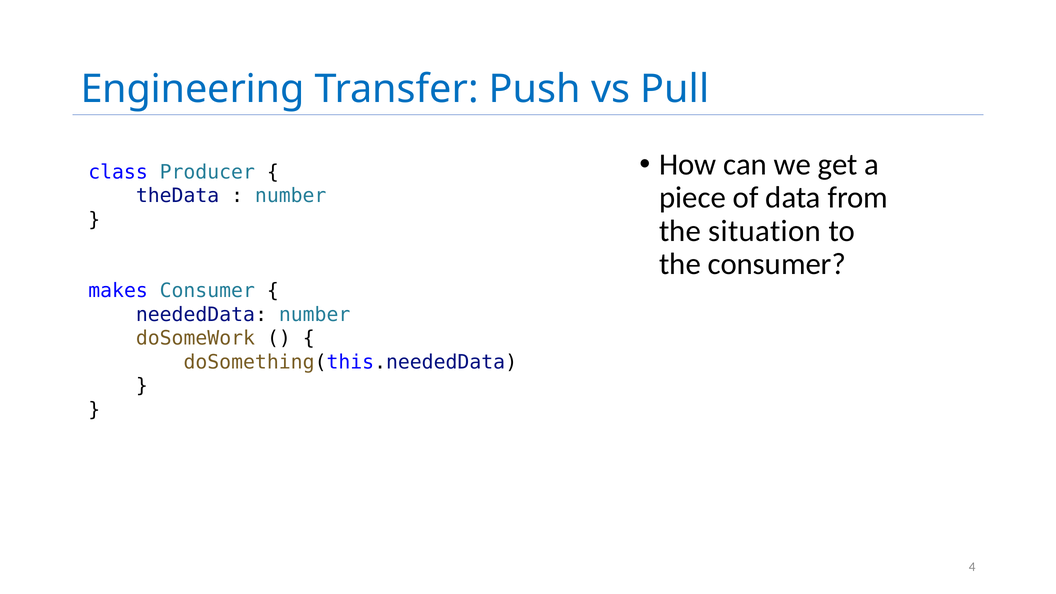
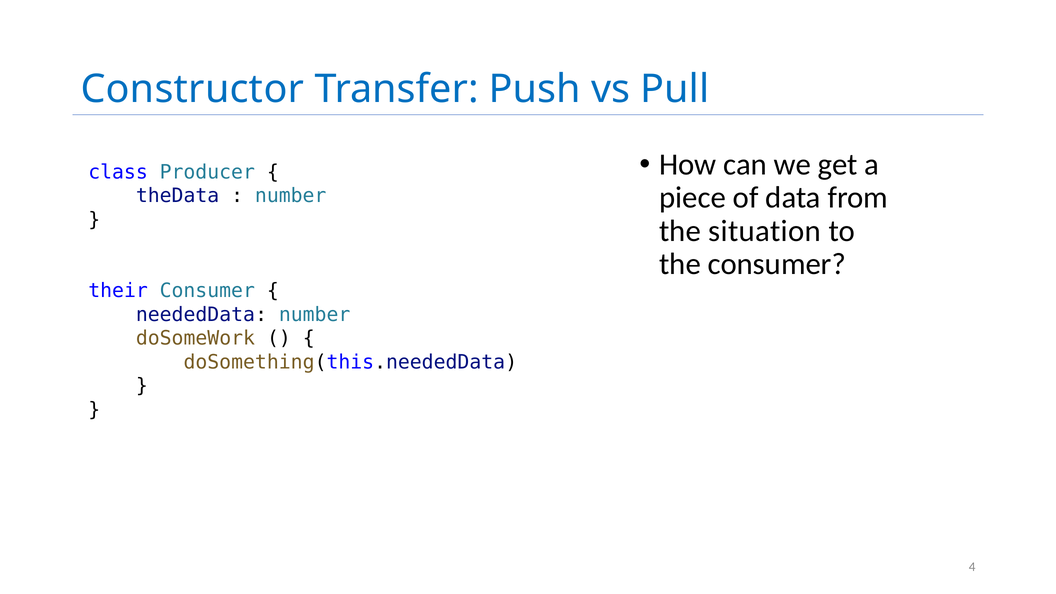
Engineering: Engineering -> Constructor (192, 89)
makes: makes -> their (118, 291)
